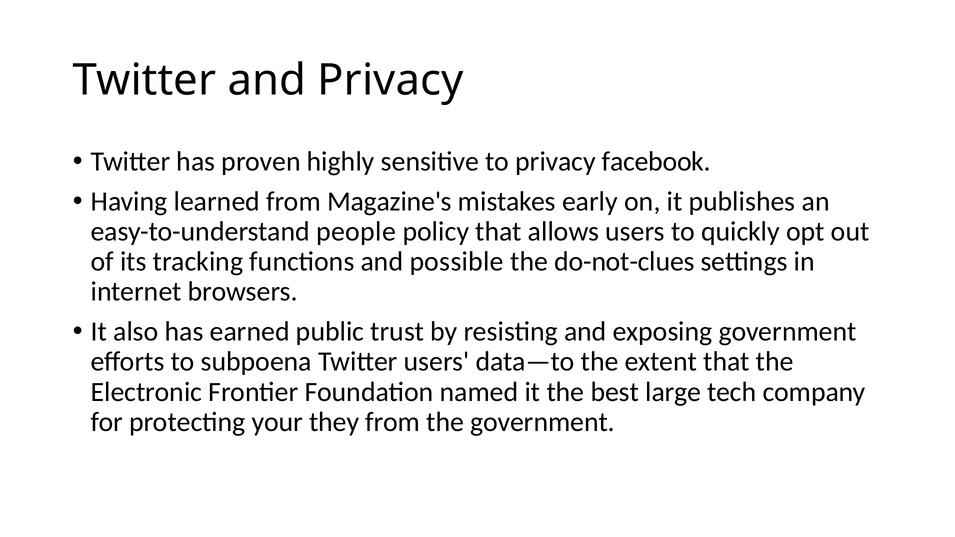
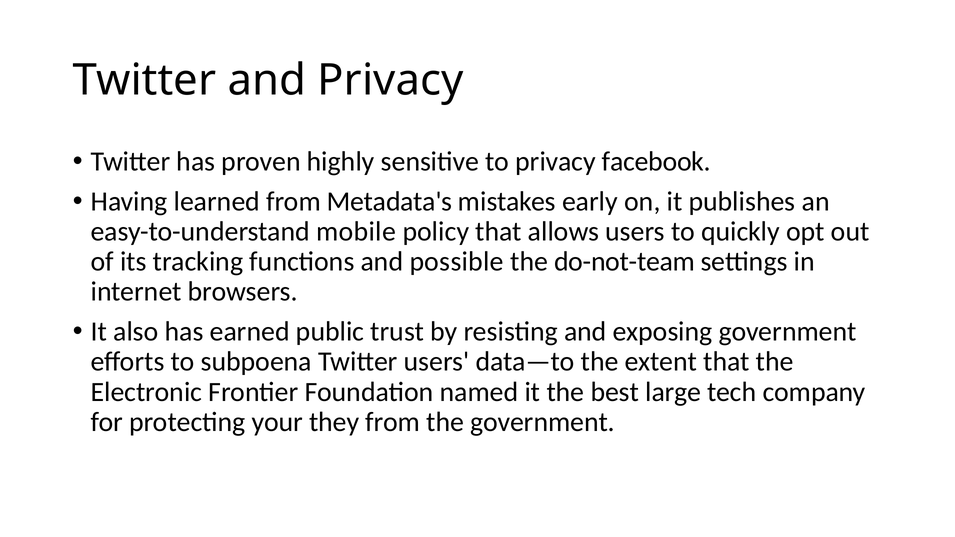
Magazine's: Magazine's -> Metadata's (390, 202)
people: people -> mobile (356, 232)
do-not-clues: do-not-clues -> do-not-team (624, 262)
